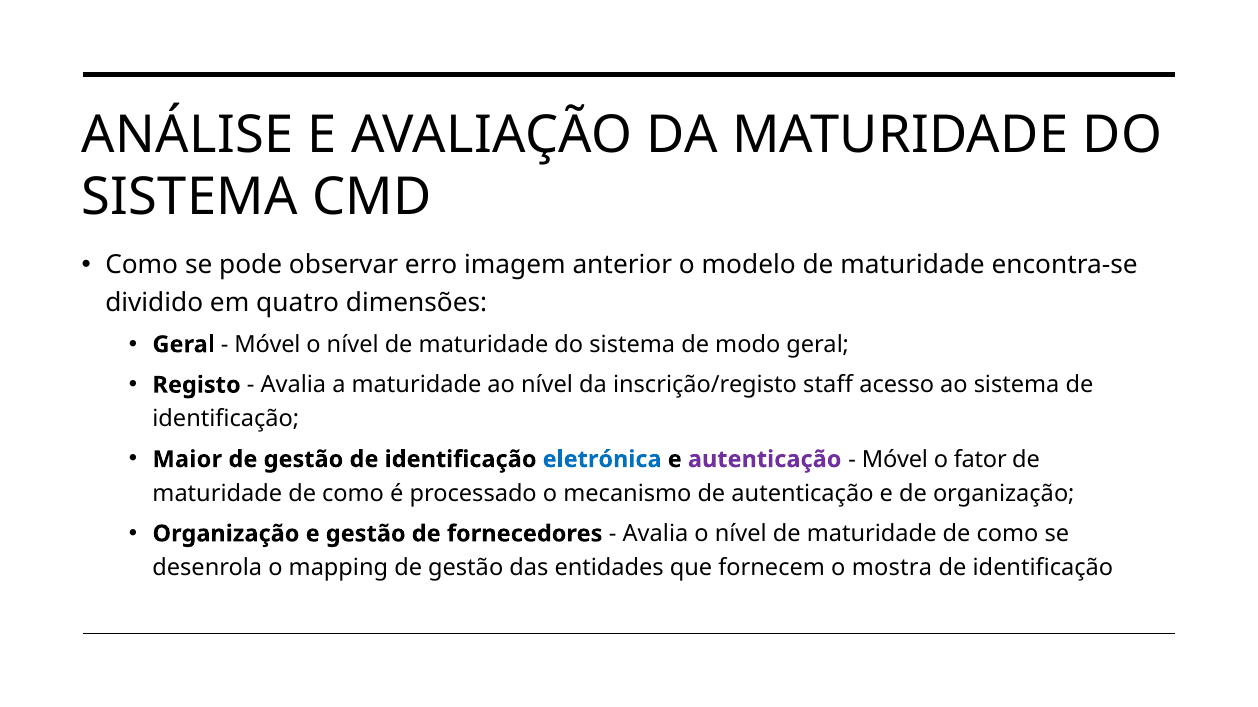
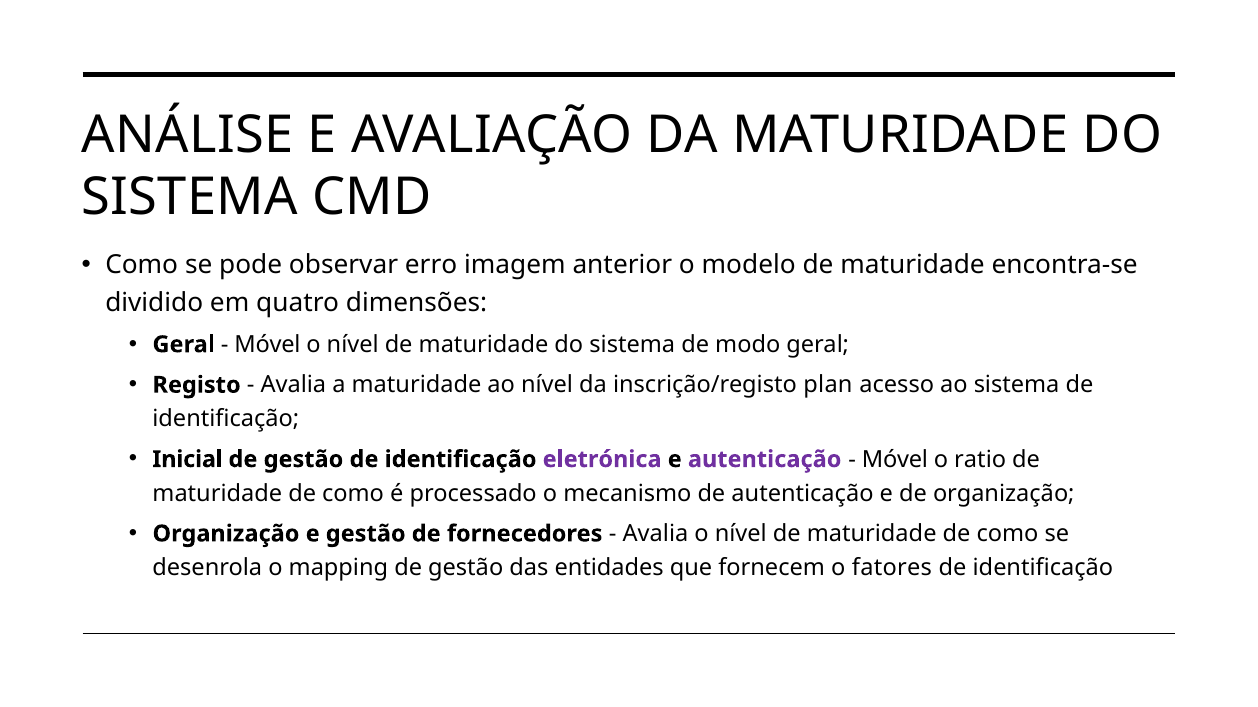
staff: staff -> plan (828, 385)
Maior: Maior -> Inicial (188, 460)
eletrónica colour: blue -> purple (602, 460)
fator: fator -> ratio (980, 460)
mostra: mostra -> fatores (892, 568)
